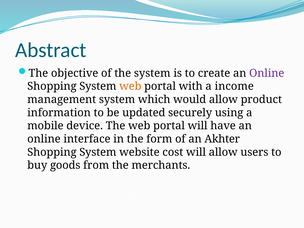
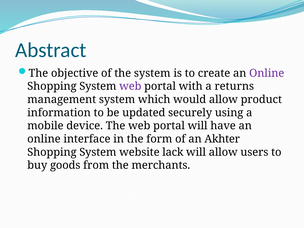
web colour: orange -> purple (130, 86)
income: income -> returns (234, 86)
cost: cost -> lack (173, 152)
